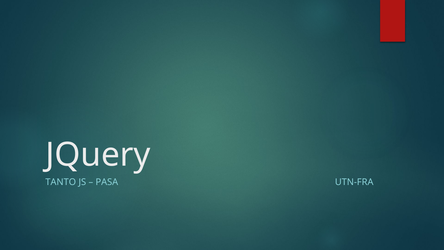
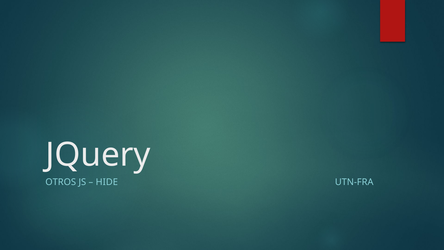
TANTO: TANTO -> OTROS (61, 182)
PASA: PASA -> HIDE (107, 182)
